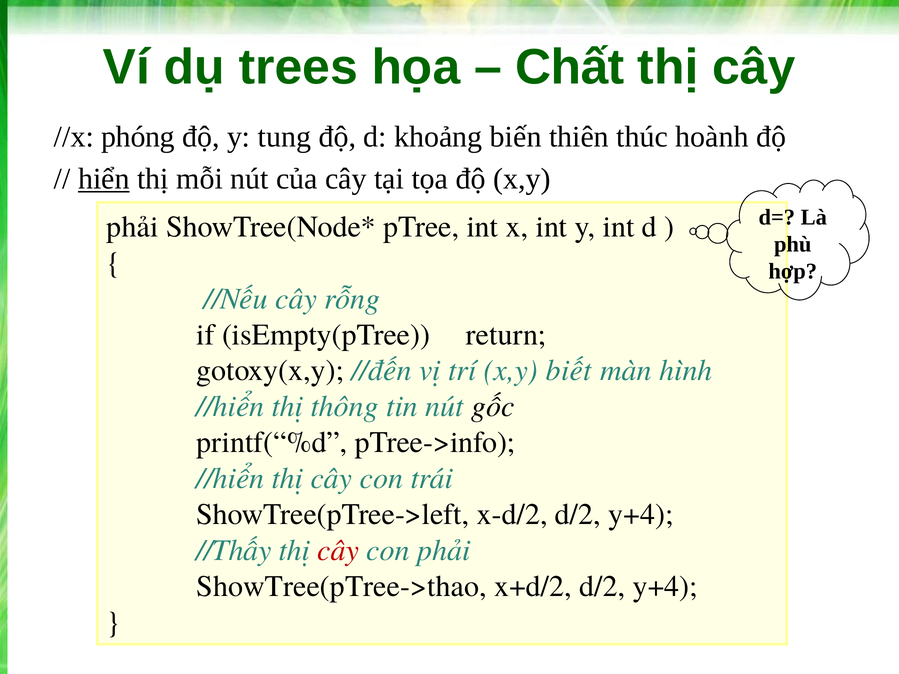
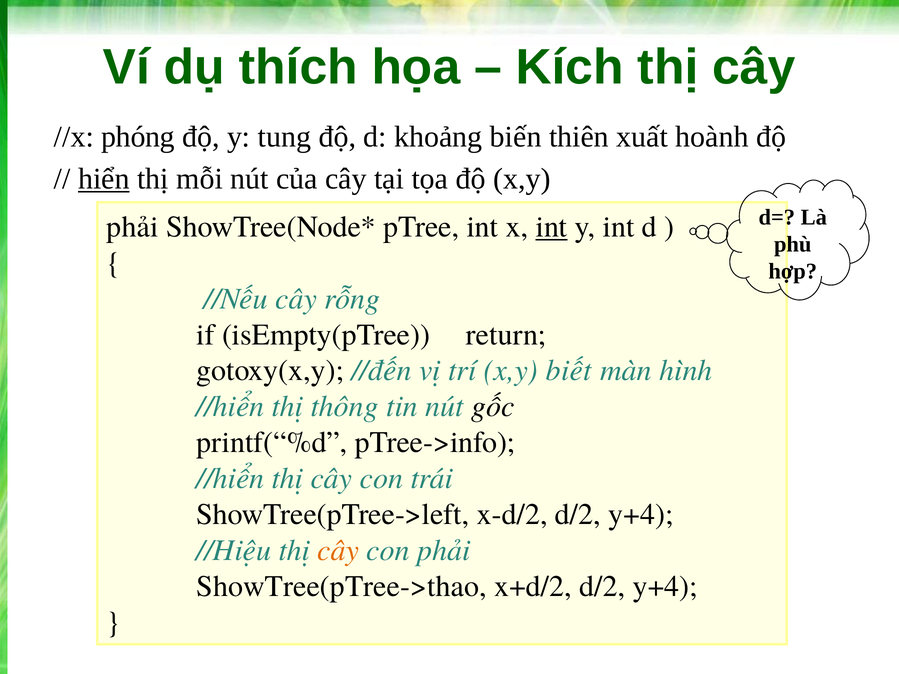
trees: trees -> thích (298, 67)
Chất: Chất -> Kích (570, 67)
thúc: thúc -> xuất (642, 137)
int underline: none -> present (552, 227)
//Thấy: //Thấy -> //Hiệu (234, 550)
cây colour: red -> orange (338, 550)
